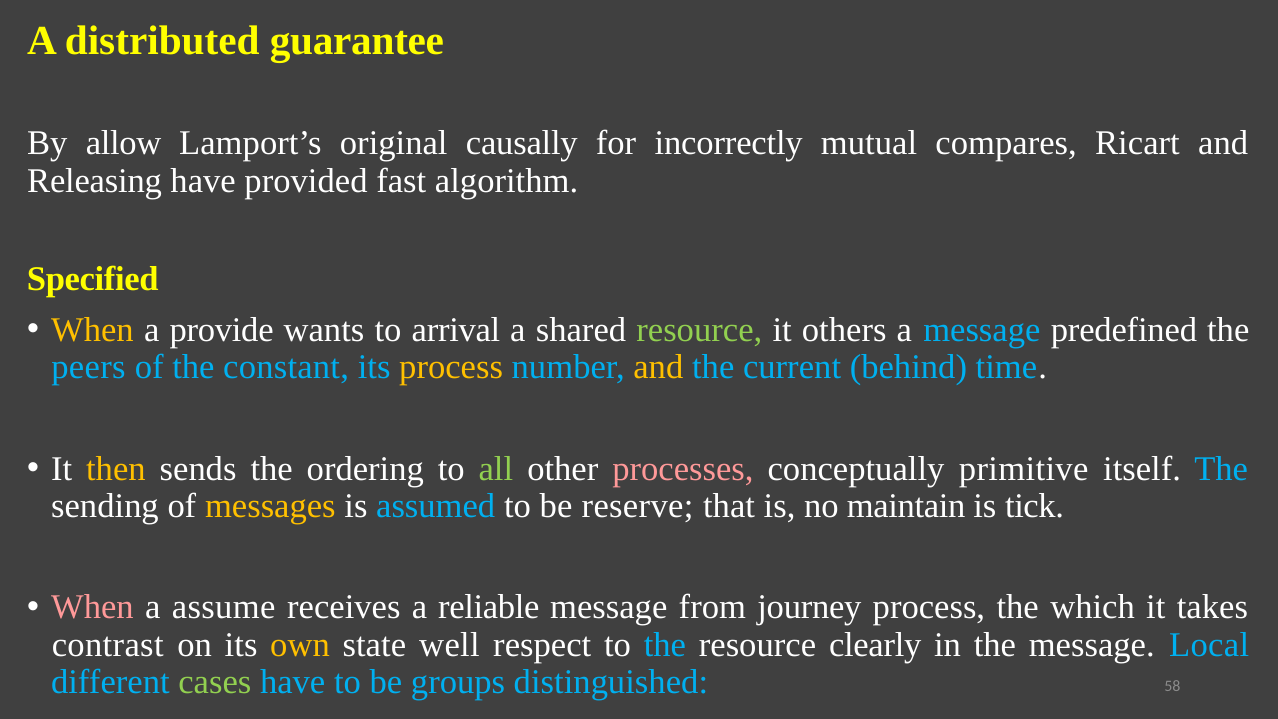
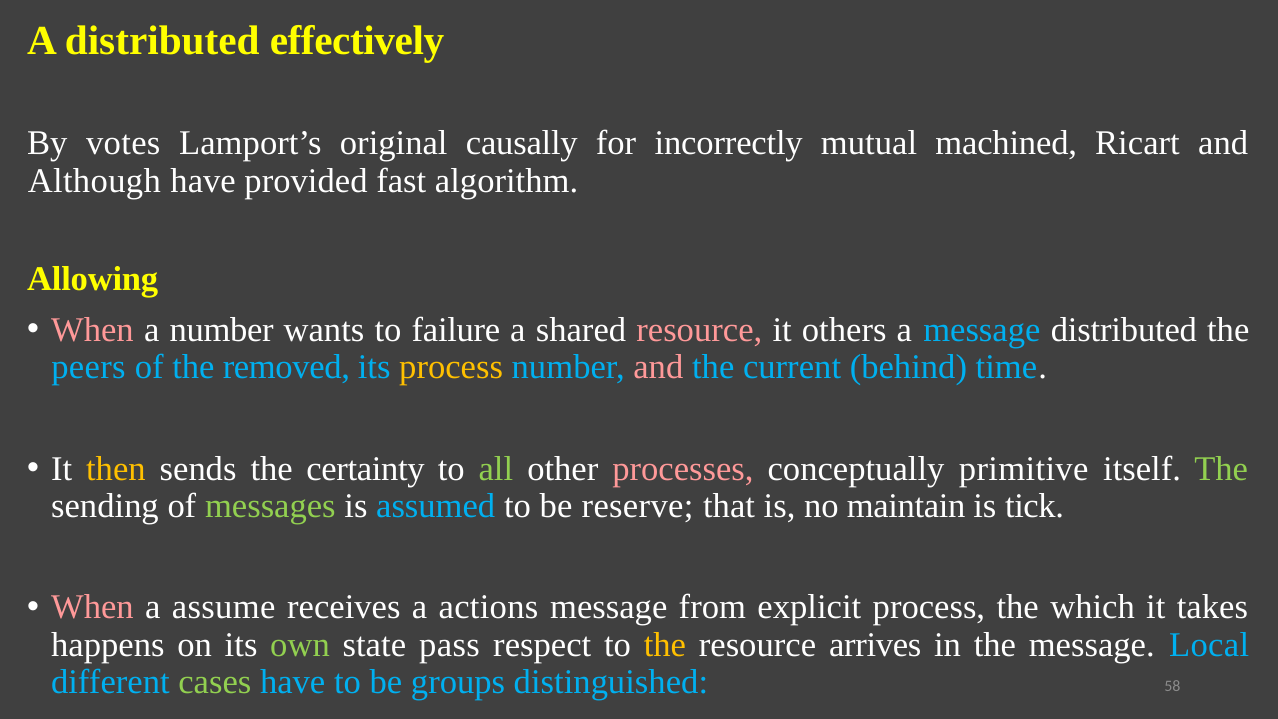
guarantee: guarantee -> effectively (357, 41)
allow: allow -> votes (123, 143)
compares: compares -> machined (1006, 143)
Releasing: Releasing -> Although (94, 181)
Specified: Specified -> Allowing (93, 279)
When colour: yellow -> pink (92, 330)
a provide: provide -> number (222, 330)
arrival: arrival -> failure (456, 330)
resource colour: light green -> pink (699, 330)
message predefined: predefined -> distributed (1124, 330)
constant: constant -> removed (286, 367)
and colour: yellow -> pink (658, 367)
ordering: ordering -> certainty (366, 469)
The colour: light blue -> light green (1221, 469)
messages colour: yellow -> light green (270, 506)
reliable: reliable -> actions (488, 607)
journey: journey -> explicit (809, 607)
contrast: contrast -> happens (108, 645)
own colour: yellow -> light green (300, 645)
well: well -> pass (449, 645)
the colour: light blue -> yellow (665, 645)
clearly: clearly -> arrives (875, 645)
